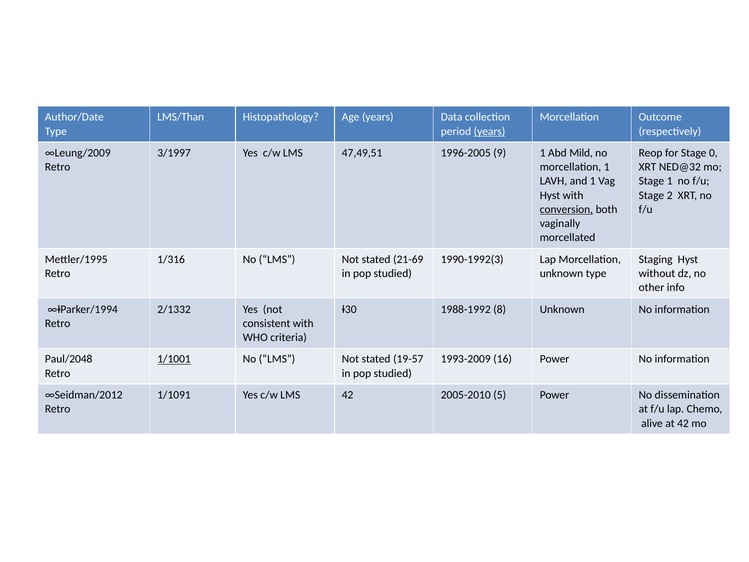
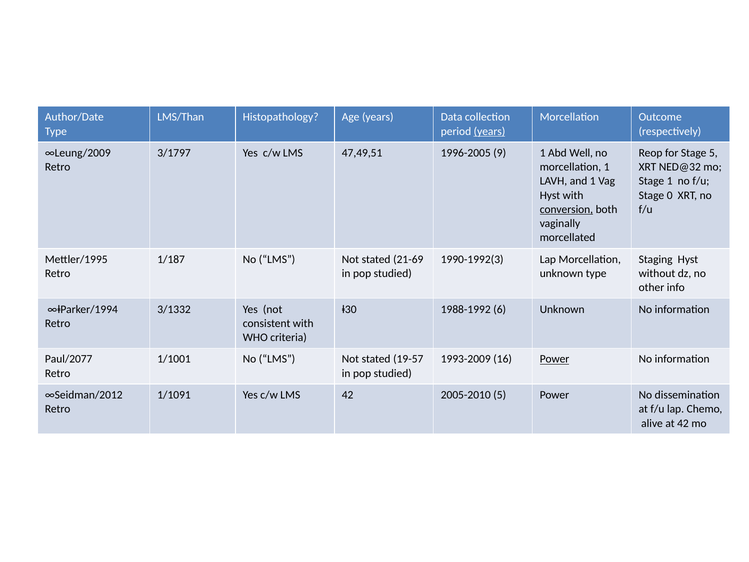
3/1997: 3/1997 -> 3/1797 (174, 153)
Mild: Mild -> Well (581, 153)
Stage 0: 0 -> 5 (713, 153)
2: 2 -> 0 (670, 195)
1/316: 1/316 -> 1/187 (171, 259)
2/1332: 2/1332 -> 3/1332 (174, 309)
8: 8 -> 6 (500, 309)
Paul/2048: Paul/2048 -> Paul/2077 (69, 359)
1/1001 underline: present -> none (174, 359)
Power underline: none -> present (555, 359)
